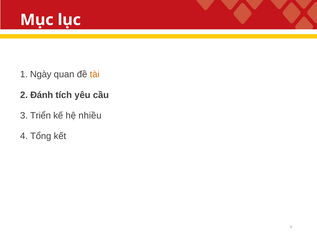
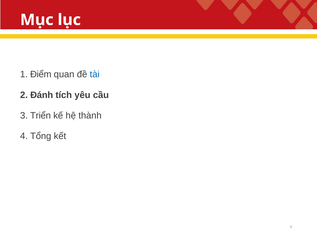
Ngày: Ngày -> Điểm (41, 74)
tài colour: orange -> blue (95, 74)
nhiều: nhiều -> thành (90, 115)
